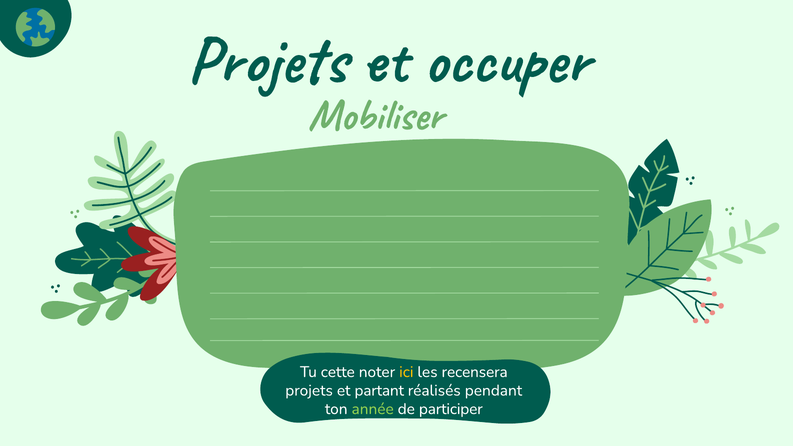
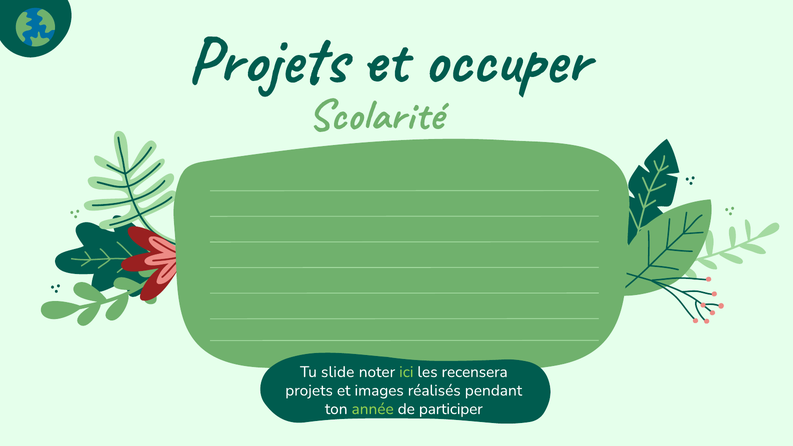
Mobiliser: Mobiliser -> Scolarité (375, 115)
cette: cette -> slide (338, 372)
ici colour: yellow -> light green (406, 372)
partant: partant -> images (379, 391)
